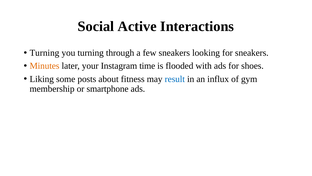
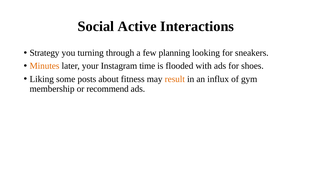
Turning: Turning -> Strategy (45, 53)
few sneakers: sneakers -> planning (174, 53)
result colour: blue -> orange (175, 79)
smartphone: smartphone -> recommend (108, 89)
